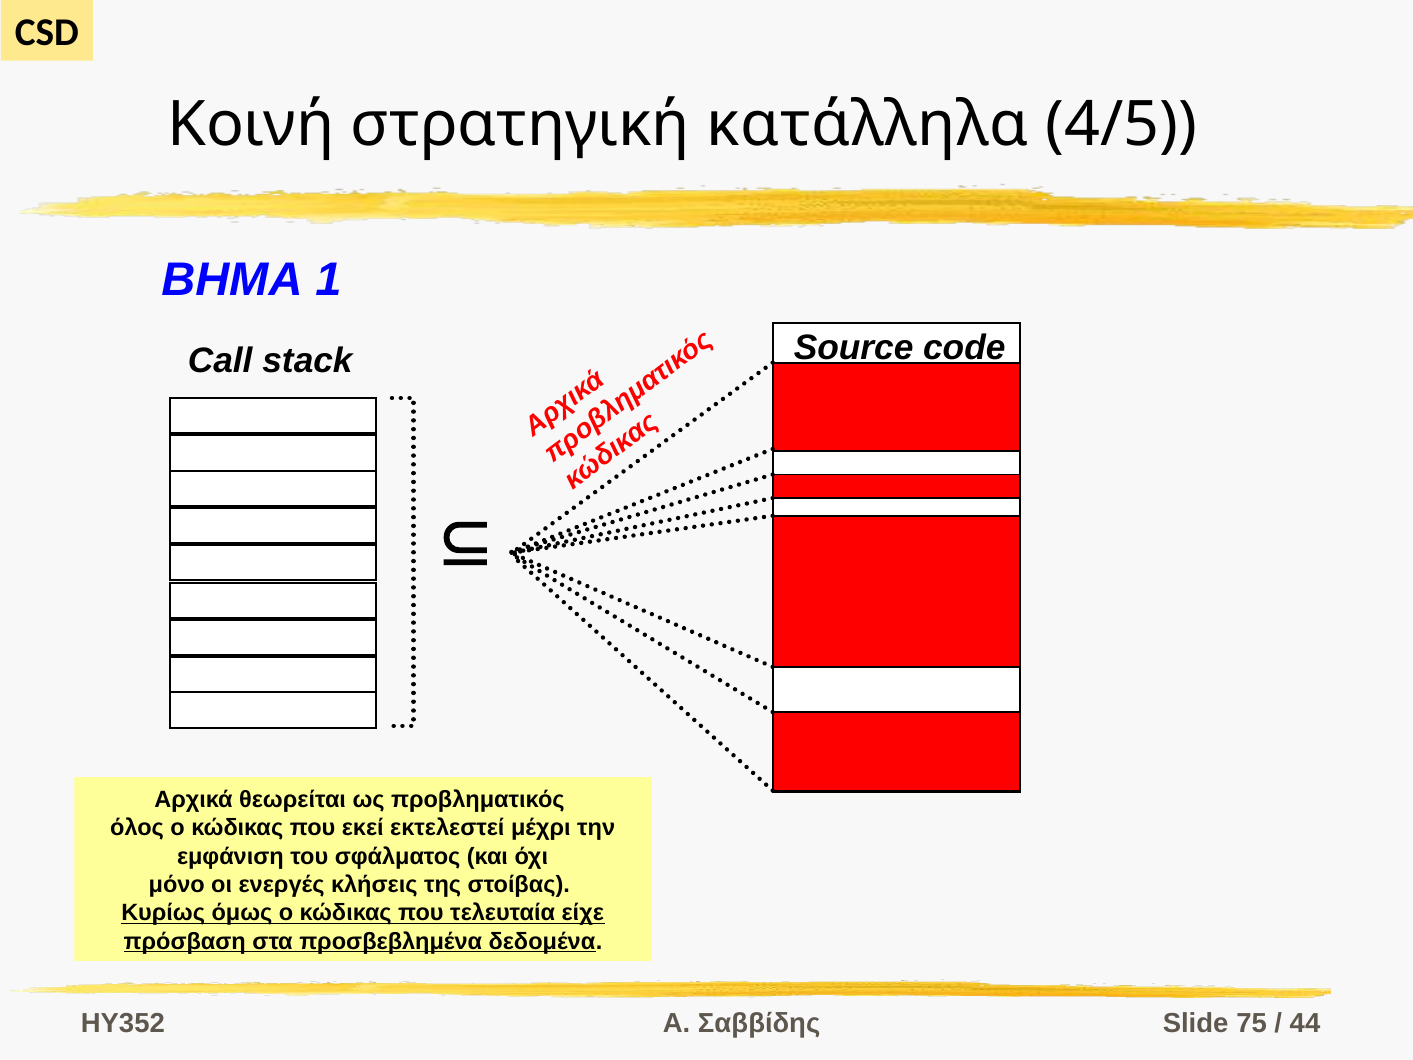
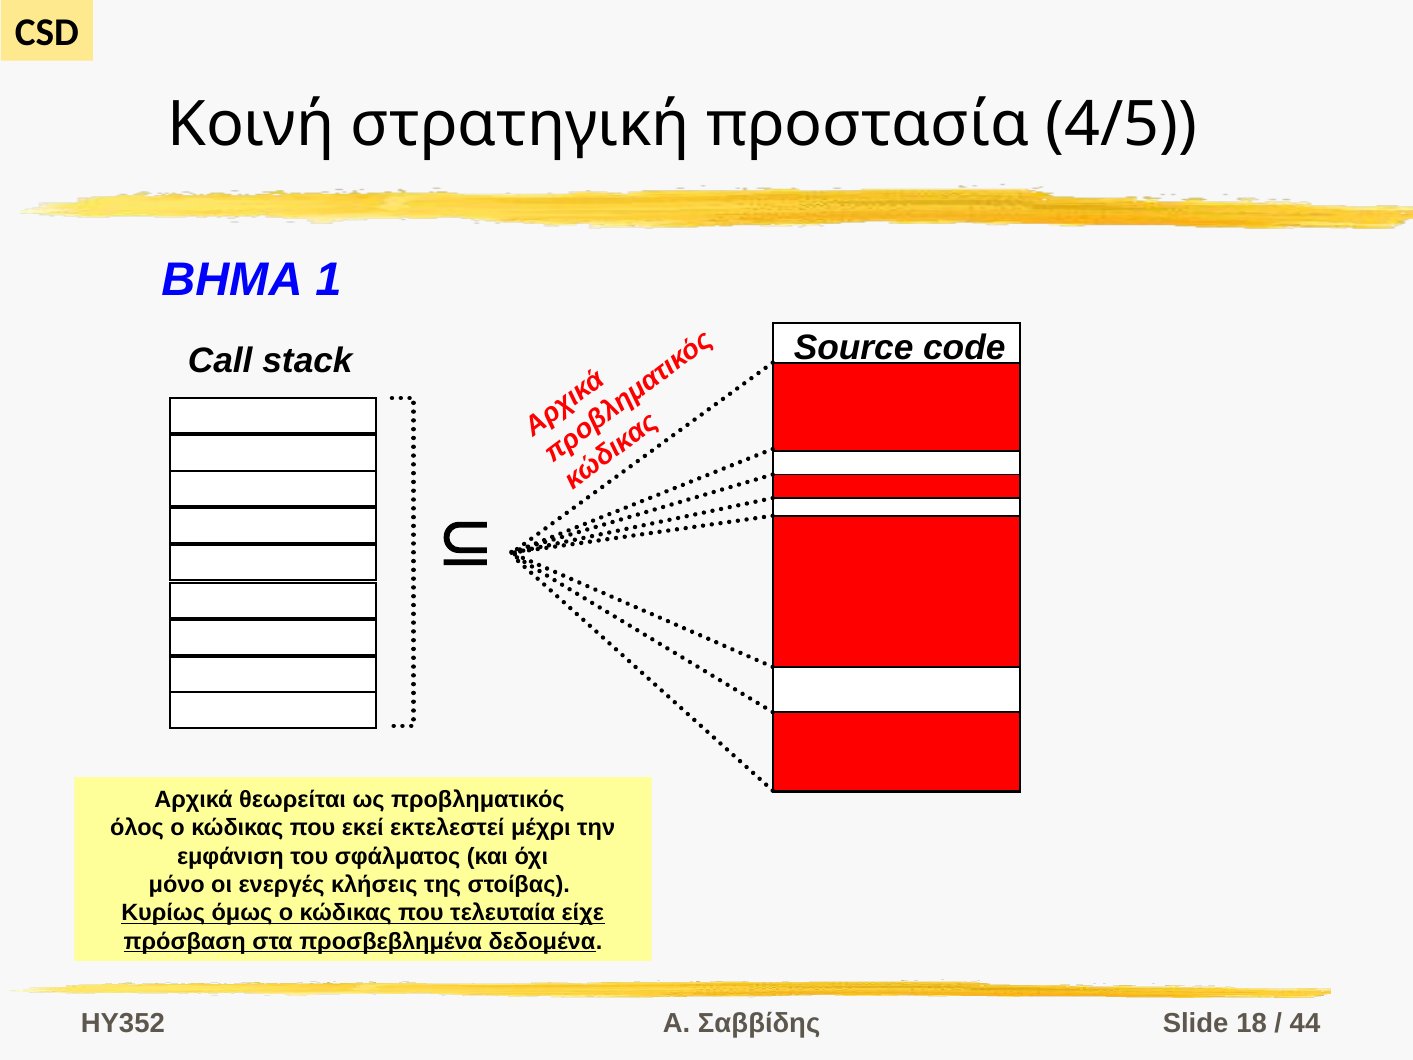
κατάλληλα: κατάλληλα -> προστασία (868, 124)
75: 75 -> 18 (1252, 1023)
